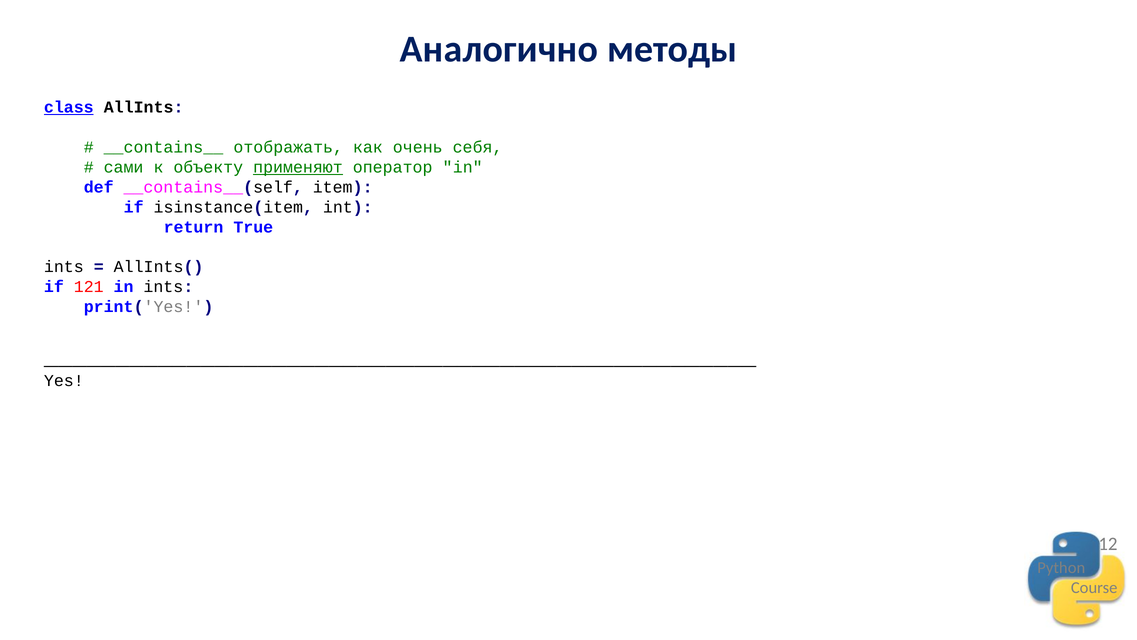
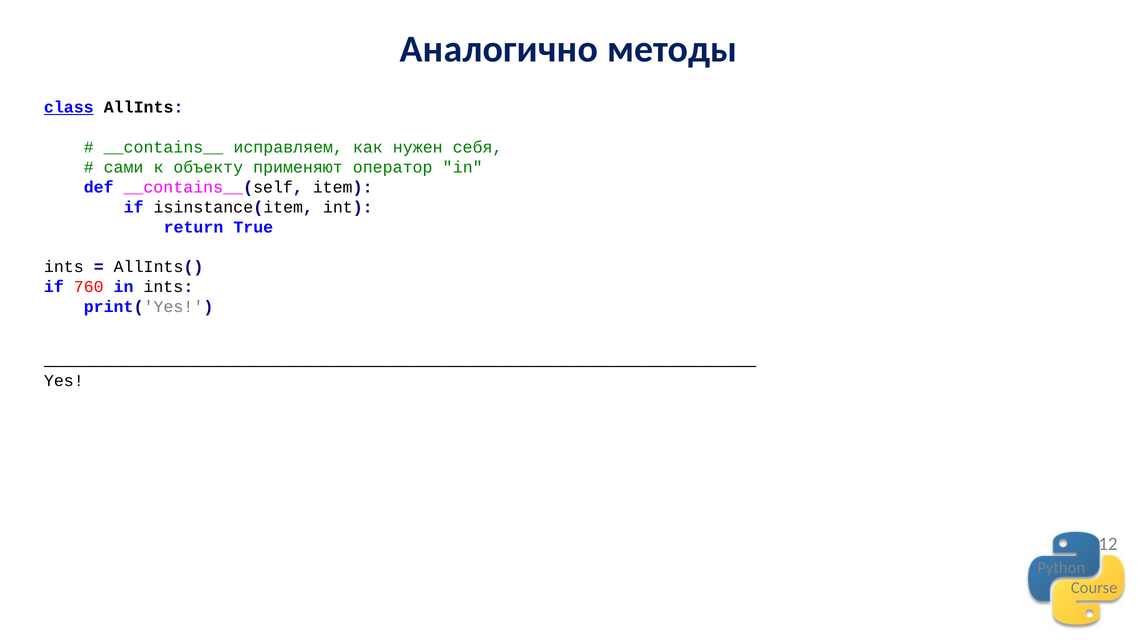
отображать: отображать -> исправляем (288, 147)
очень: очень -> нужен (418, 147)
применяют underline: present -> none (298, 167)
121: 121 -> 760 (89, 287)
